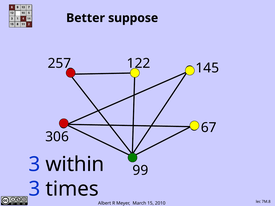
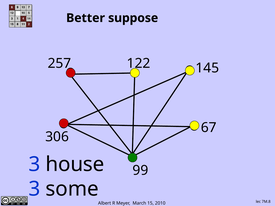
within: within -> house (75, 164)
times: times -> some (72, 189)
